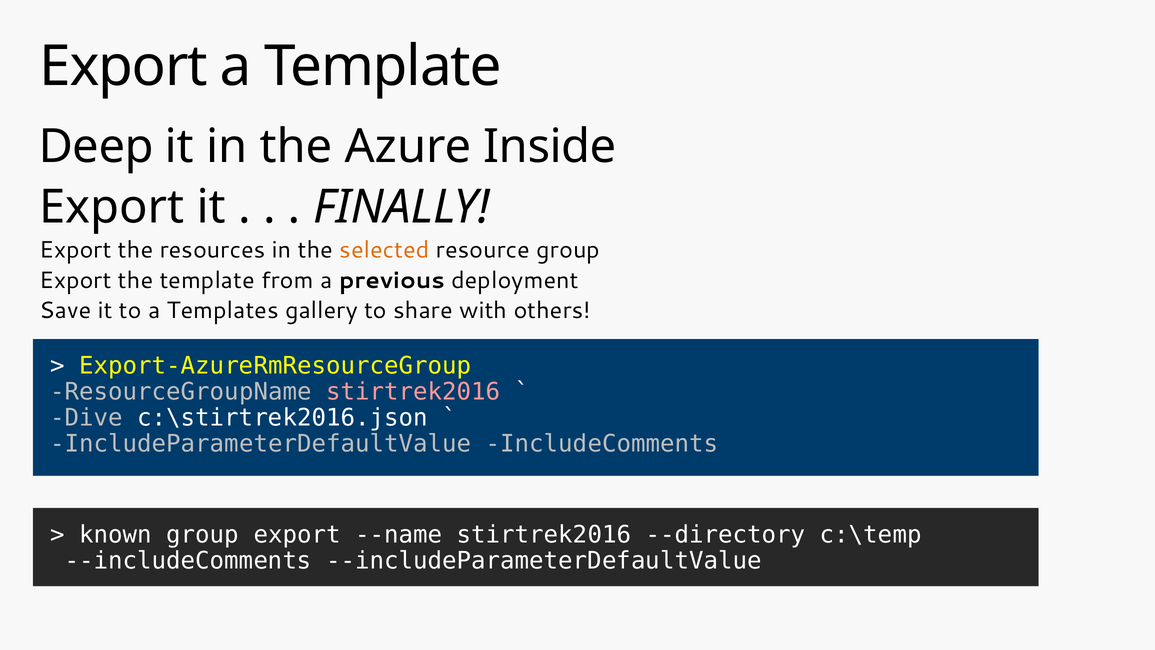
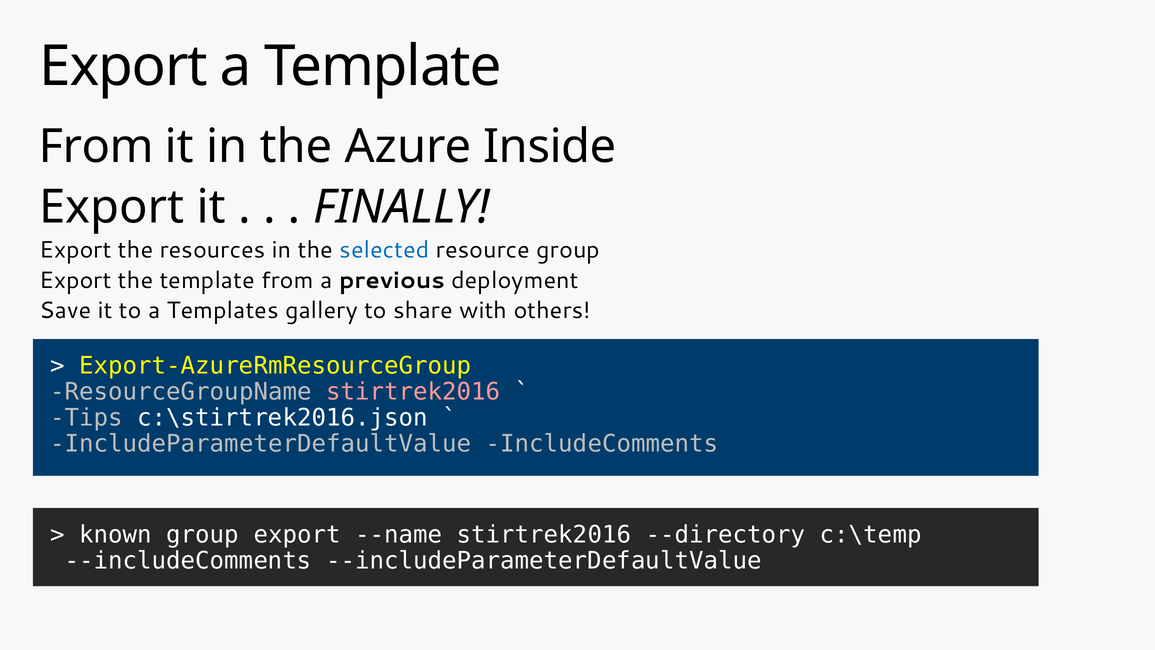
Deep: Deep -> From (96, 146)
selected colour: orange -> blue (384, 250)
Dive: Dive -> Tips (87, 418)
